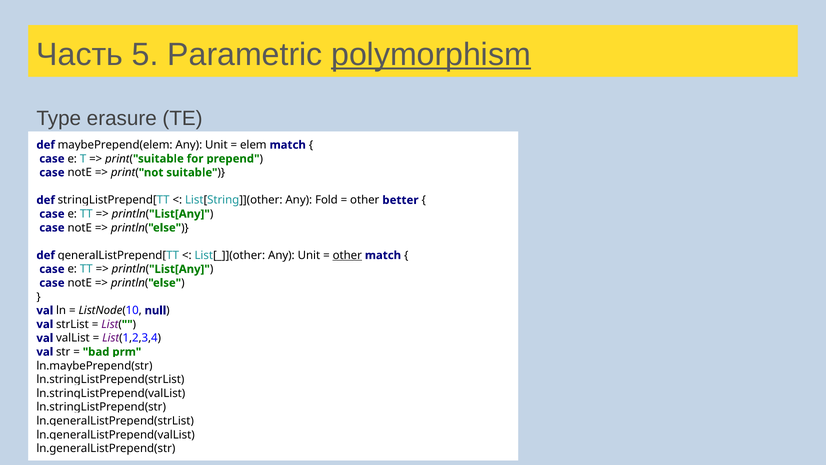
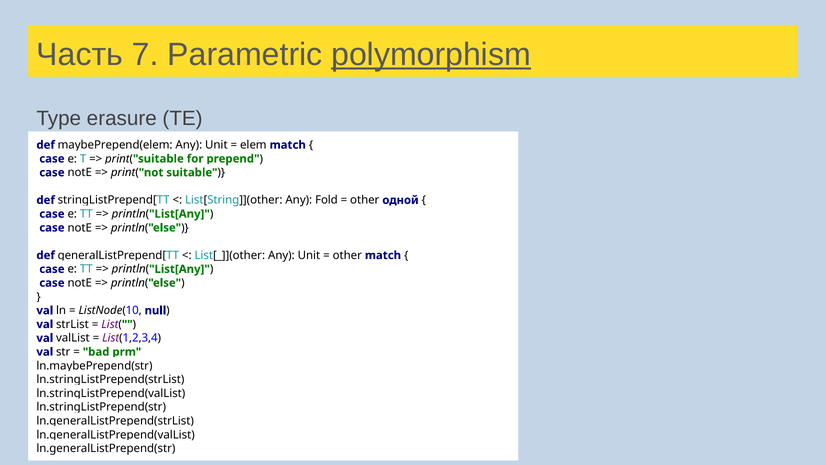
5: 5 -> 7 (145, 55)
better: better -> одной (400, 200)
other underline: present -> none (347, 255)
